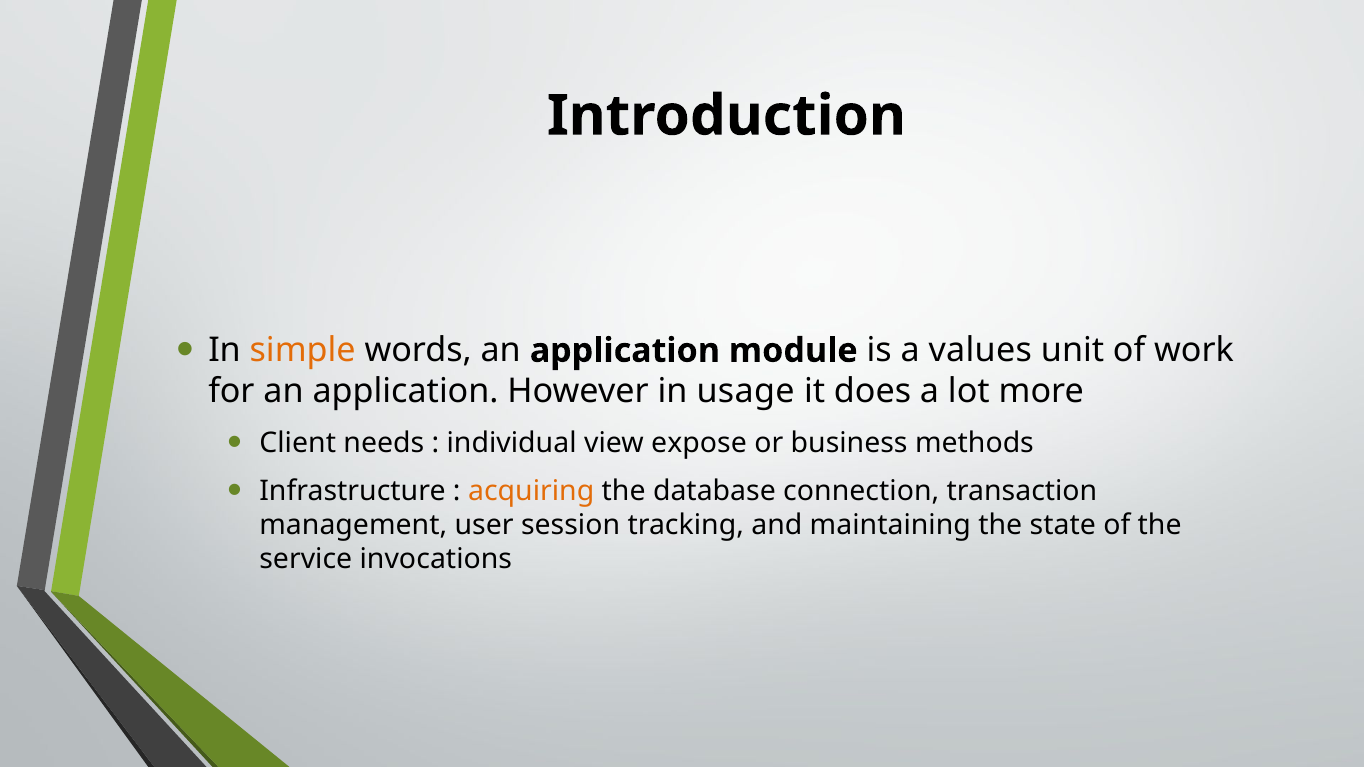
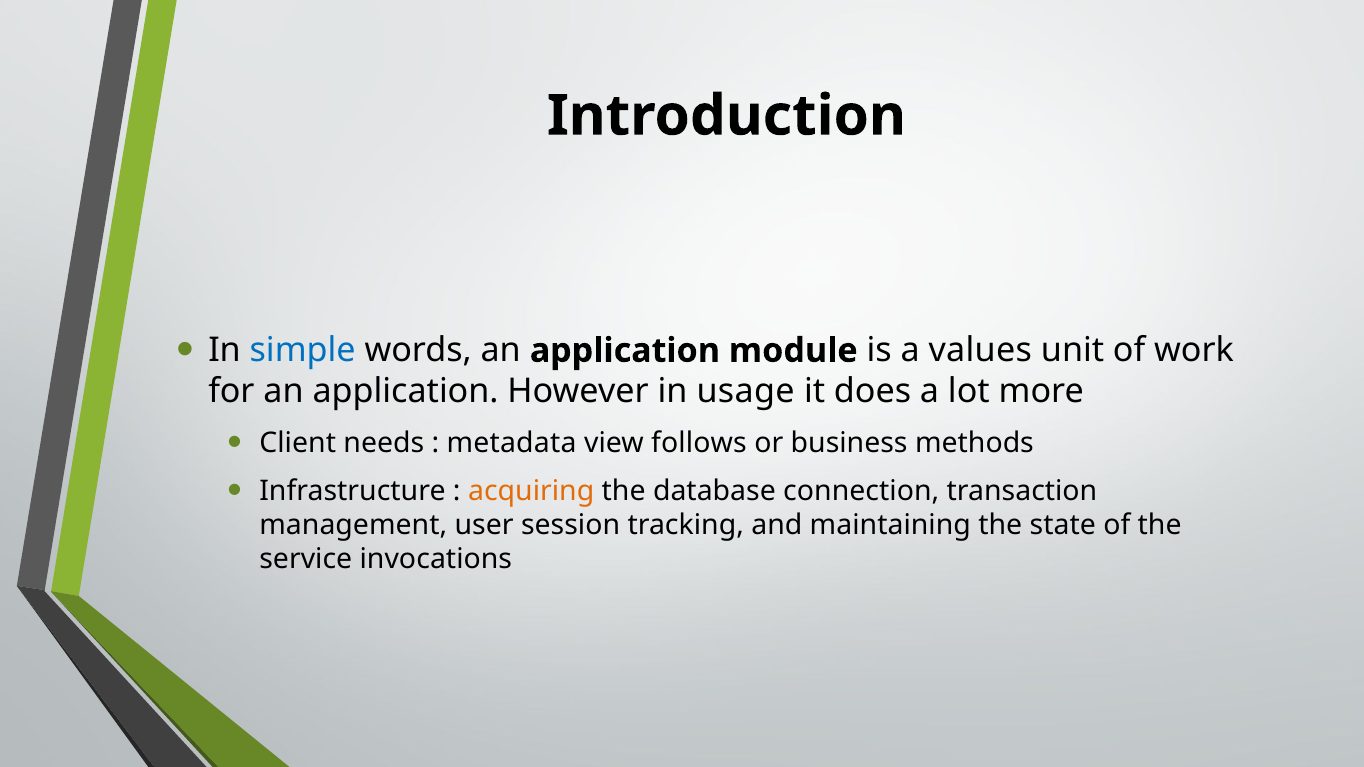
simple colour: orange -> blue (303, 351)
individual: individual -> metadata (512, 443)
expose: expose -> follows (699, 443)
